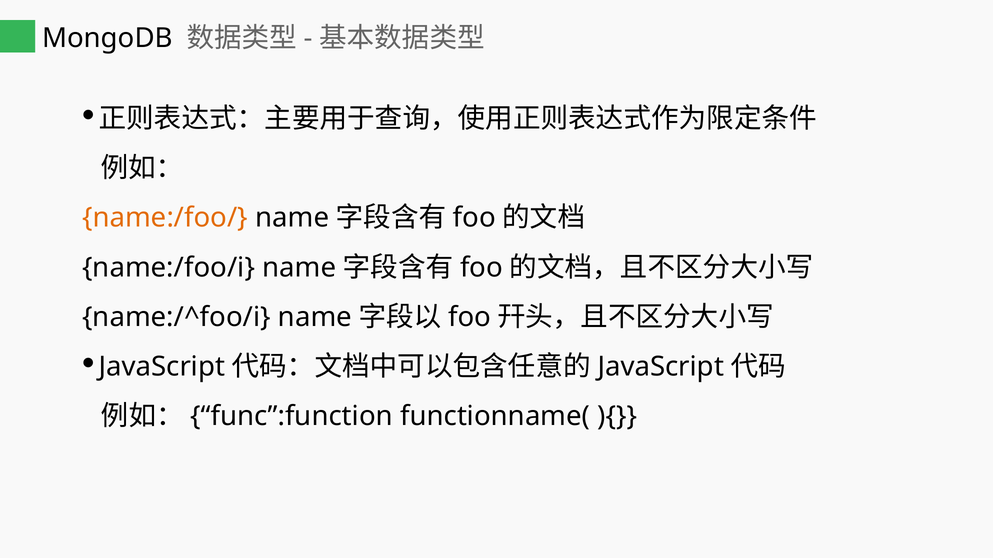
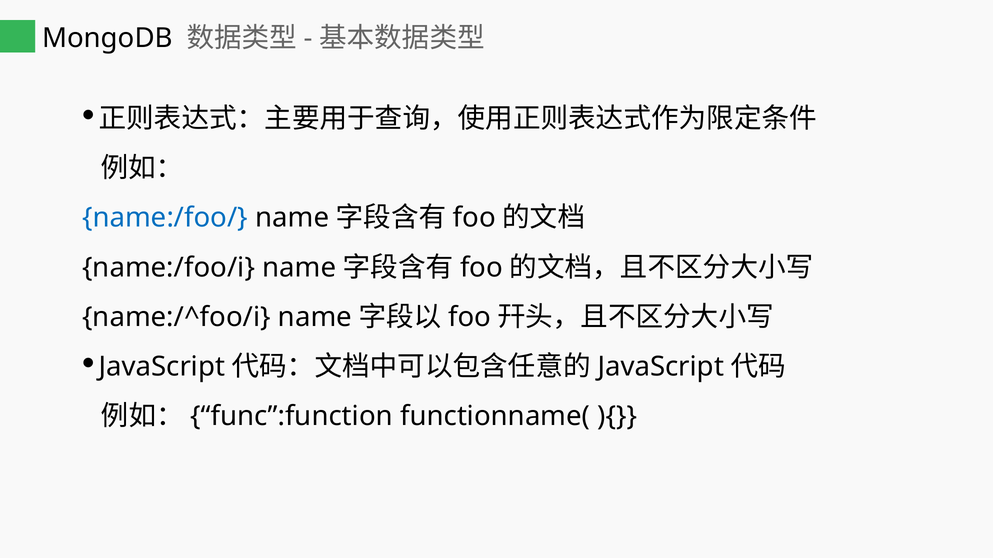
name:/foo/ colour: orange -> blue (165, 218)
